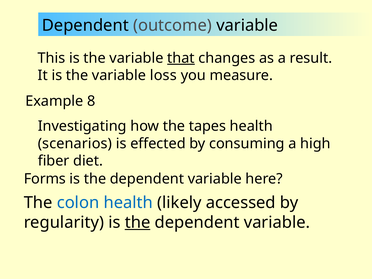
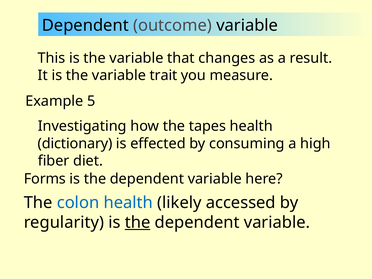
that underline: present -> none (181, 58)
loss: loss -> trait (164, 75)
8: 8 -> 5 (91, 101)
scenarios: scenarios -> dictionary (75, 144)
